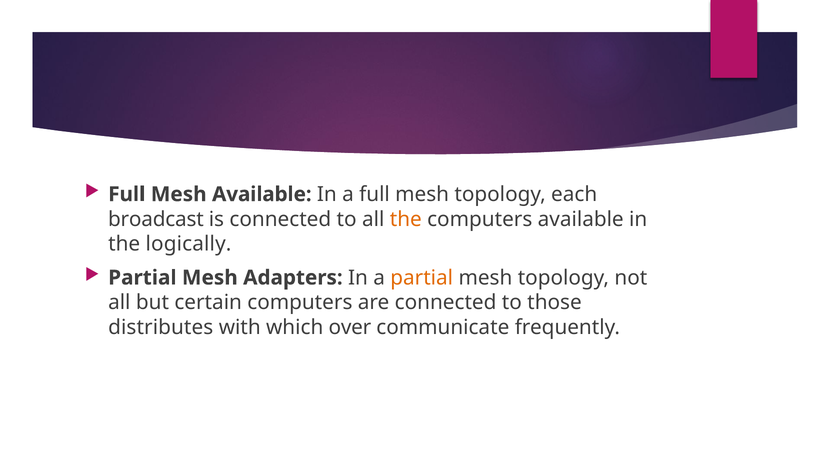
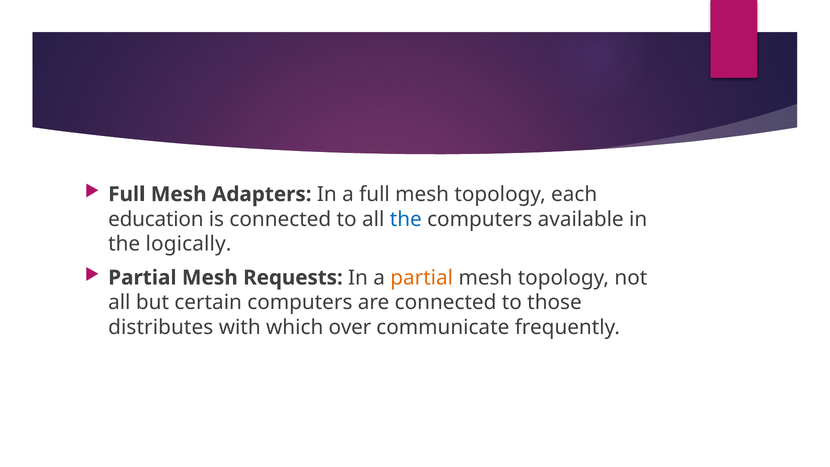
Mesh Available: Available -> Adapters (262, 194)
broadcast: broadcast -> education (156, 219)
the colour: orange -> blue (406, 219)
Adapters: Adapters -> Requests (293, 278)
